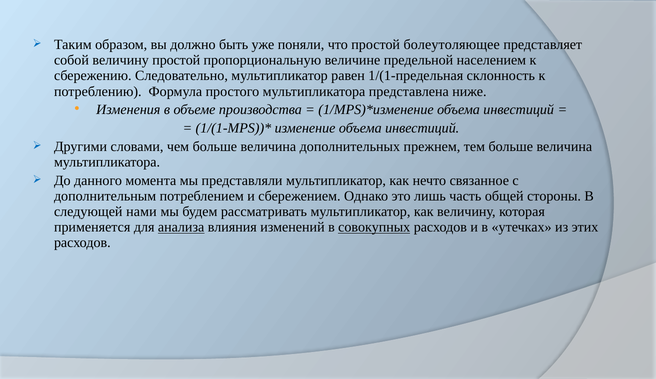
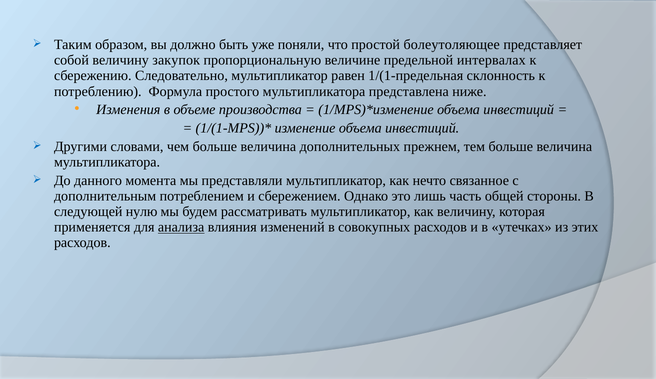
величину простой: простой -> закупок (176, 60)
населением: населением -> интервалах (491, 60)
нами: нами -> нулю (142, 212)
совокупных underline: present -> none (374, 227)
